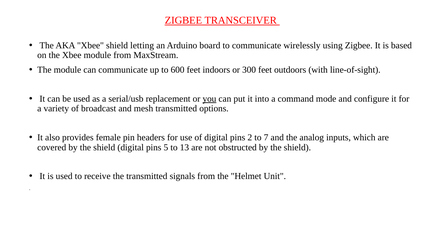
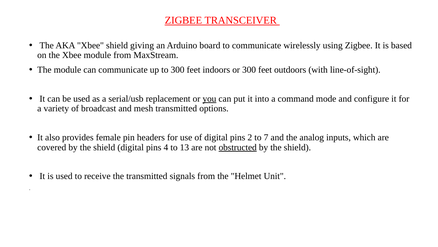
letting: letting -> giving (142, 45)
to 600: 600 -> 300 (178, 70)
5: 5 -> 4 (166, 147)
obstructed underline: none -> present (238, 147)
